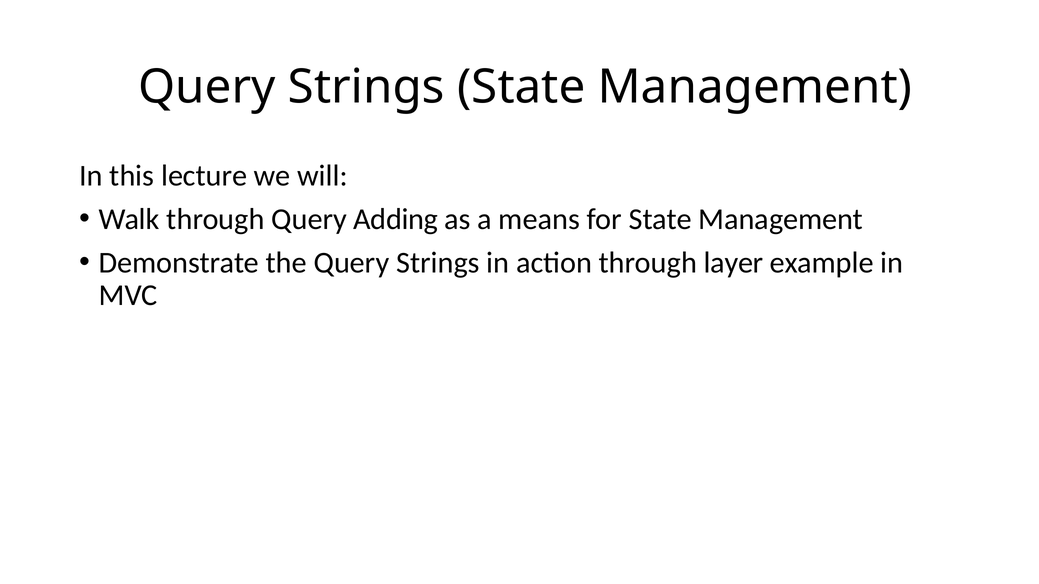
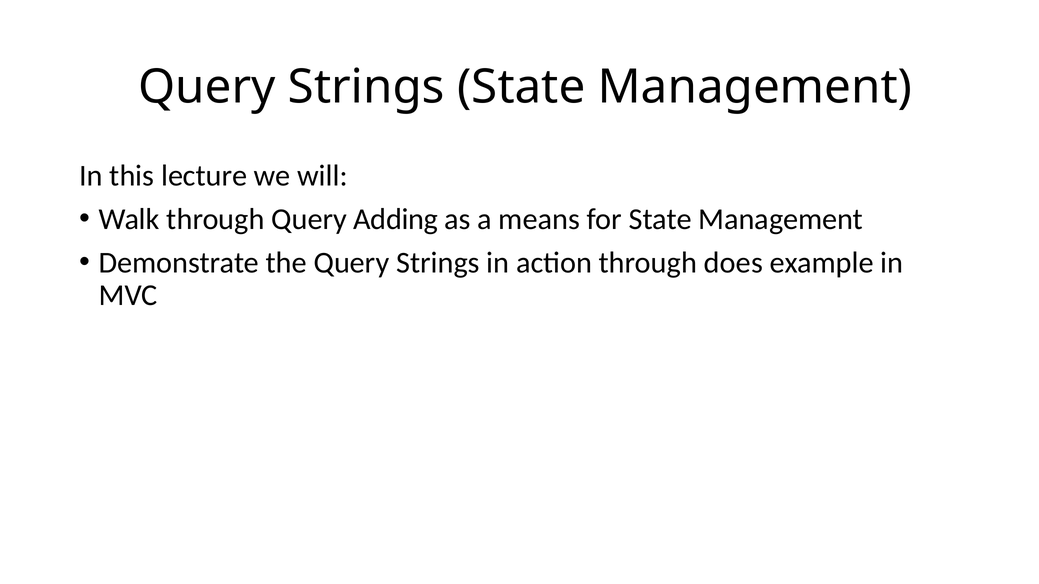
layer: layer -> does (733, 263)
